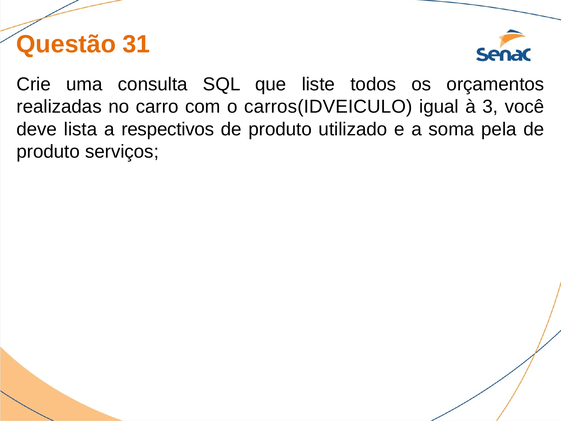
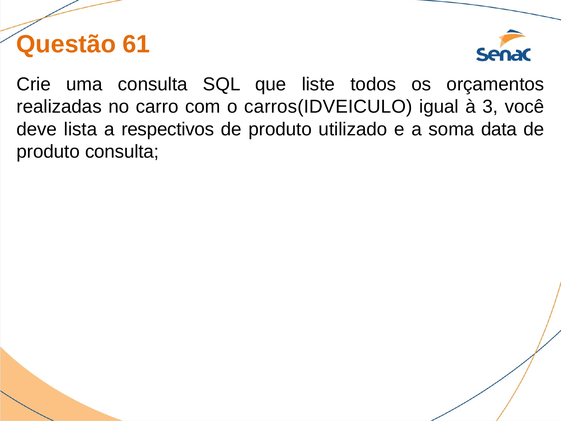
31: 31 -> 61 (136, 44)
pela: pela -> data (499, 129)
produto serviços: serviços -> consulta (122, 152)
